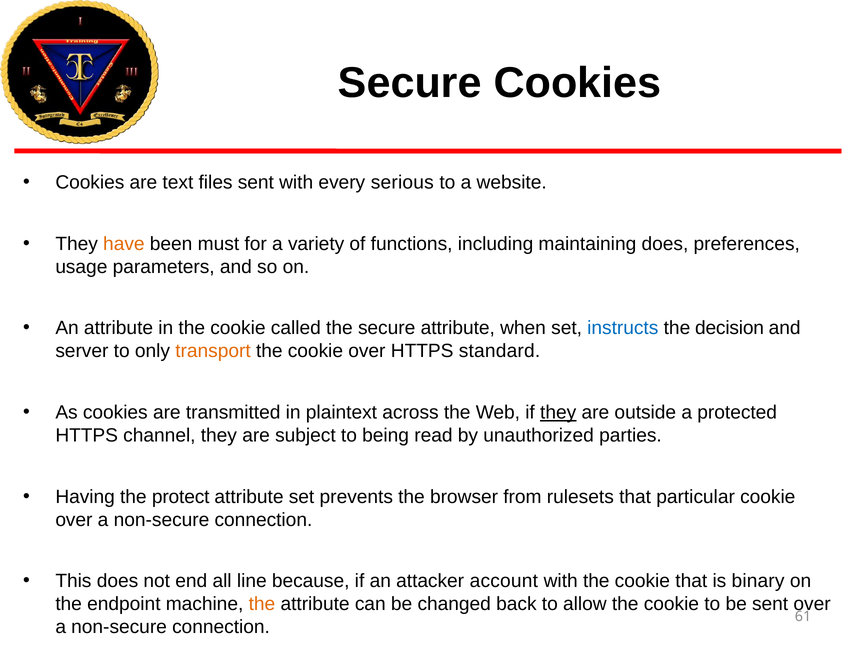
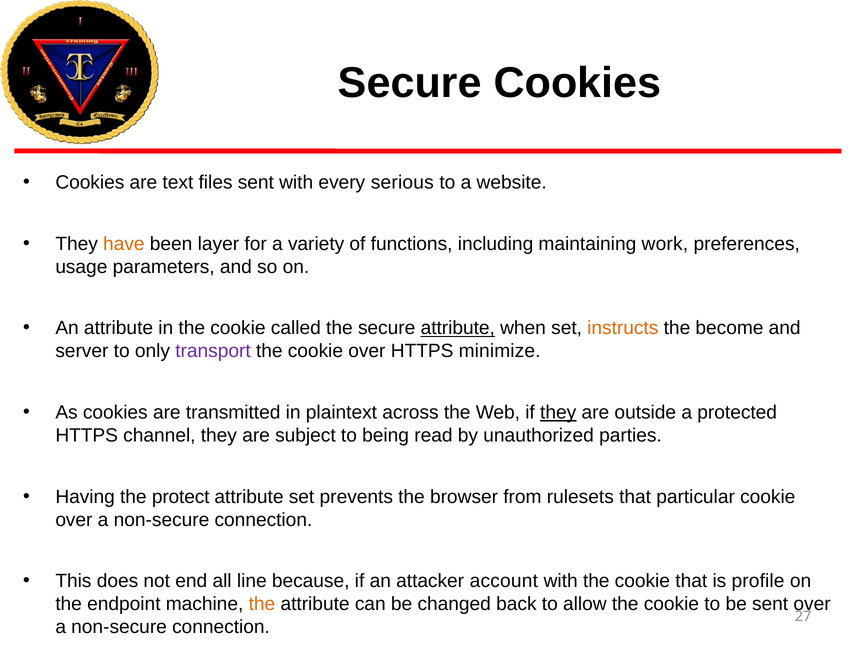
must: must -> layer (218, 244)
maintaining does: does -> work (665, 244)
attribute underline: none -> present (458, 328)
instructs colour: blue -> orange (623, 328)
decision: decision -> become (729, 328)
transport colour: orange -> purple (213, 351)
standard: standard -> minimize (500, 351)
binary: binary -> profile (758, 581)
61: 61 -> 27 (803, 617)
